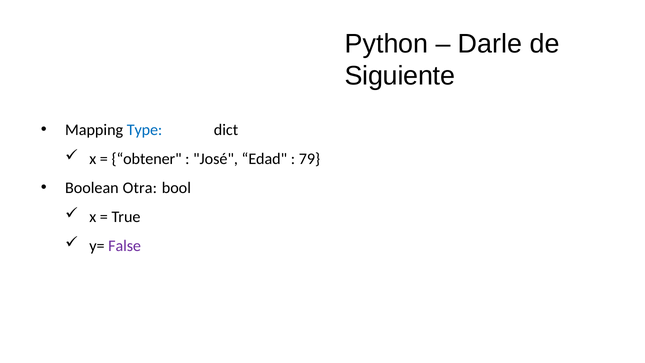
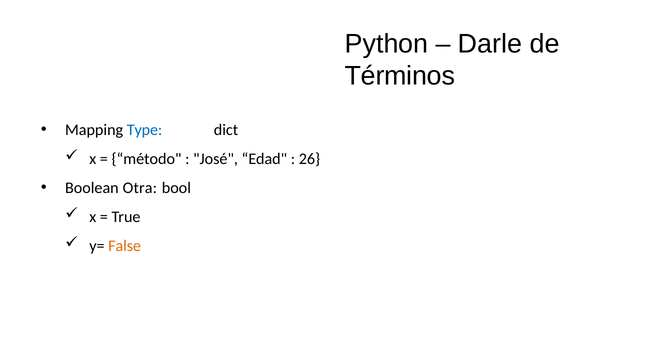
Siguiente: Siguiente -> Términos (400, 76)
obtener: obtener -> método (147, 159)
79: 79 -> 26 (309, 159)
False colour: purple -> orange (125, 246)
